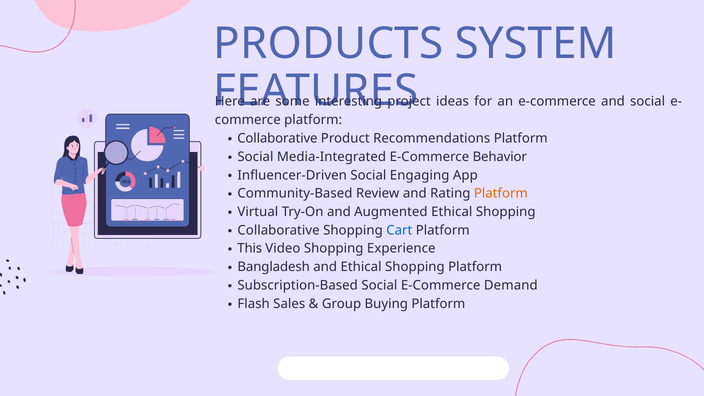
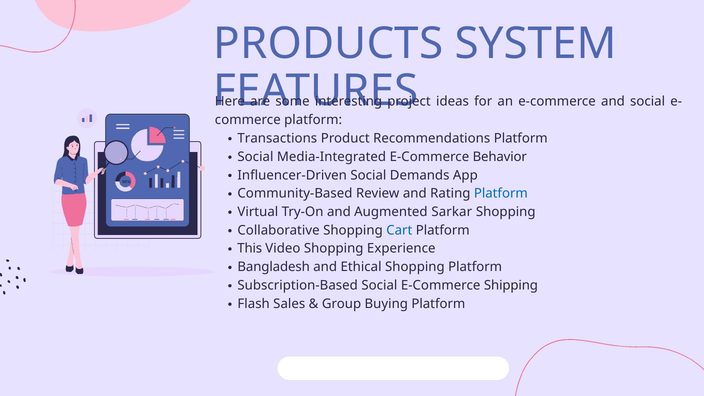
Collaborative: Collaborative -> Transactions (277, 138)
Engaging: Engaging -> Demands (420, 175)
Platform colour: orange -> blue (501, 193)
Augmented Ethical: Ethical -> Sarkar (452, 212)
Demand: Demand -> Shipping (511, 285)
